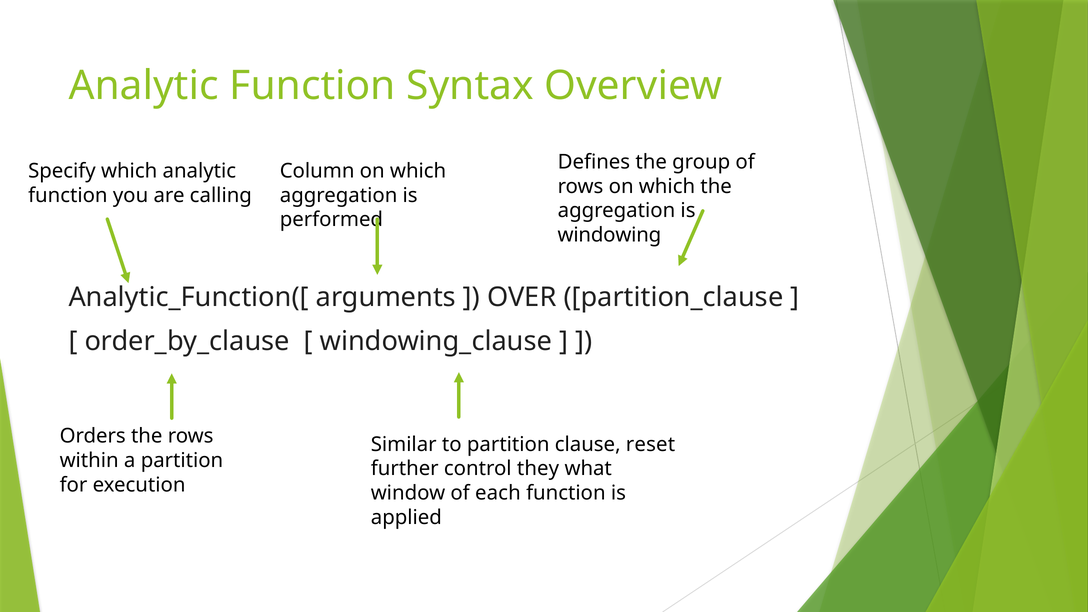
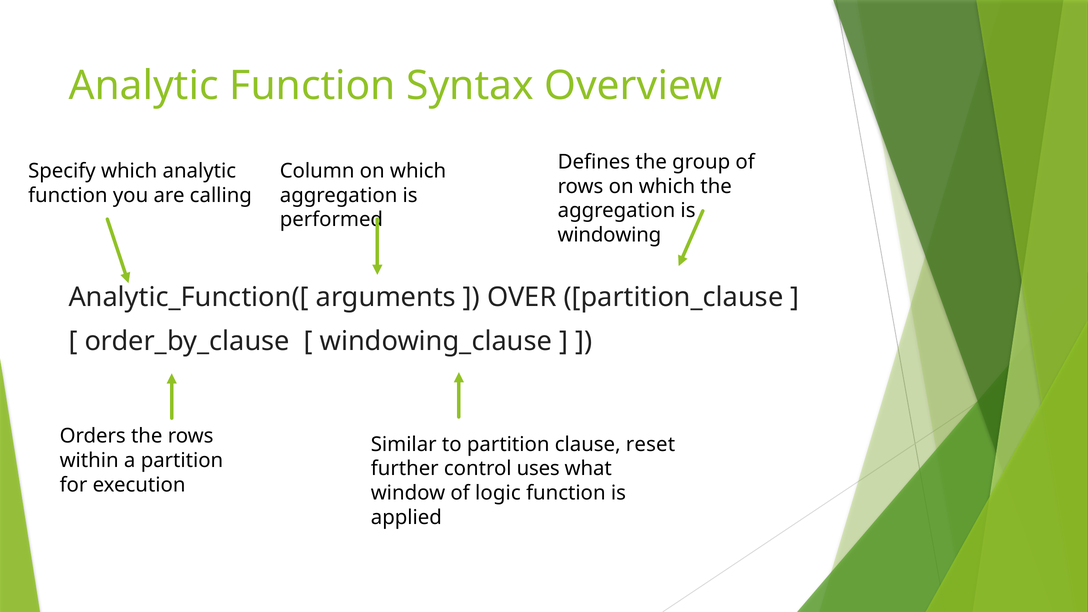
they: they -> uses (538, 469)
each: each -> logic (498, 493)
